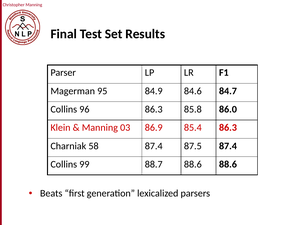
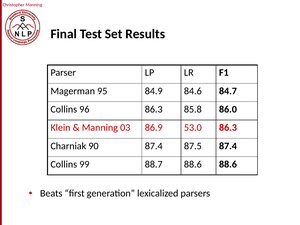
85.4: 85.4 -> 53.0 (193, 128)
58: 58 -> 90 (94, 146)
